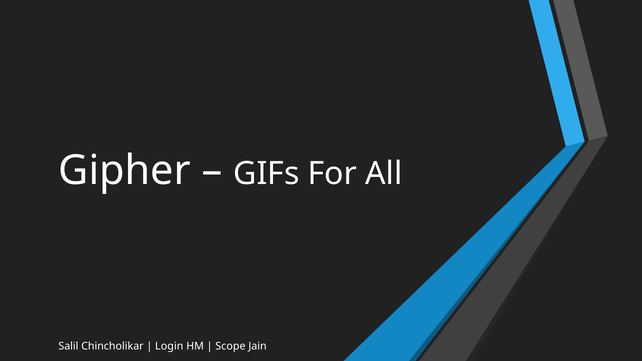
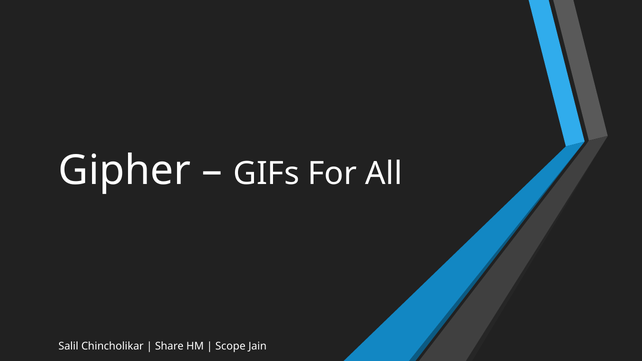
Login: Login -> Share (169, 346)
